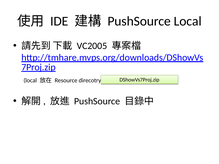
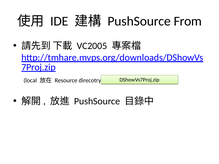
PushSource Local: Local -> From (188, 21)
